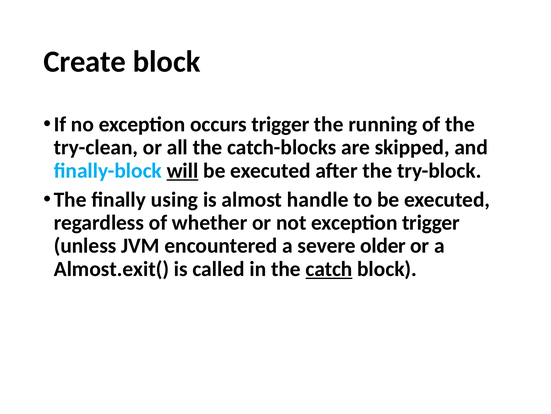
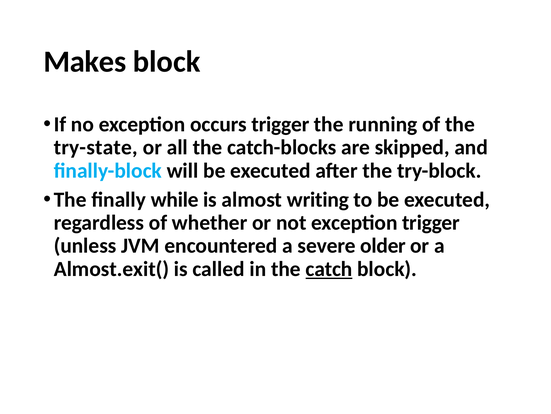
Create: Create -> Makes (85, 62)
try-clean: try-clean -> try-state (96, 147)
will underline: present -> none (183, 170)
using: using -> while (175, 199)
handle: handle -> writing (318, 199)
